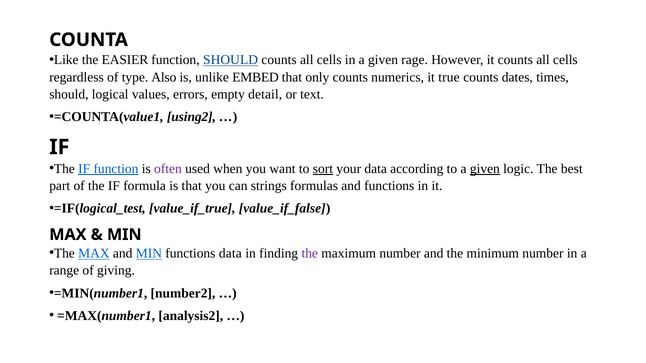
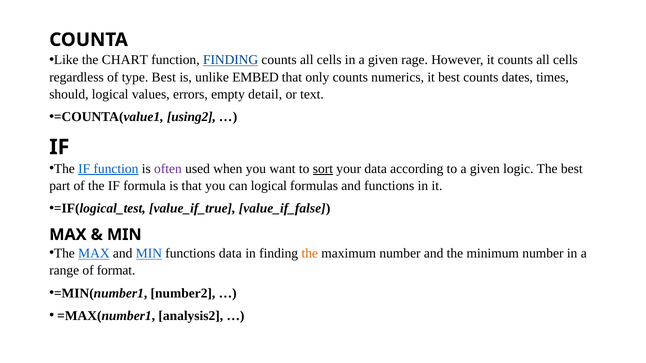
EASIER: EASIER -> CHART (125, 60)
function SHOULD: SHOULD -> FINDING (231, 60)
type Also: Also -> Best (164, 77)
it true: true -> best (449, 77)
given underline: present -> none (485, 169)
can strings: strings -> logical (269, 186)
the colour: purple -> orange (310, 254)
giving: giving -> format (116, 271)
